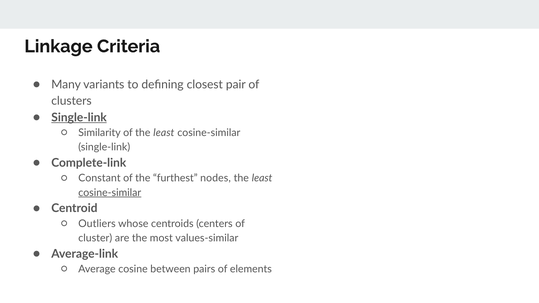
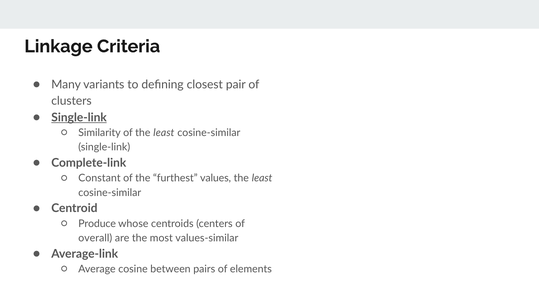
nodes: nodes -> values (216, 178)
cosine-similar underline: present -> none (110, 193)
Outliers: Outliers -> Produce (97, 224)
cluster: cluster -> overall (95, 238)
